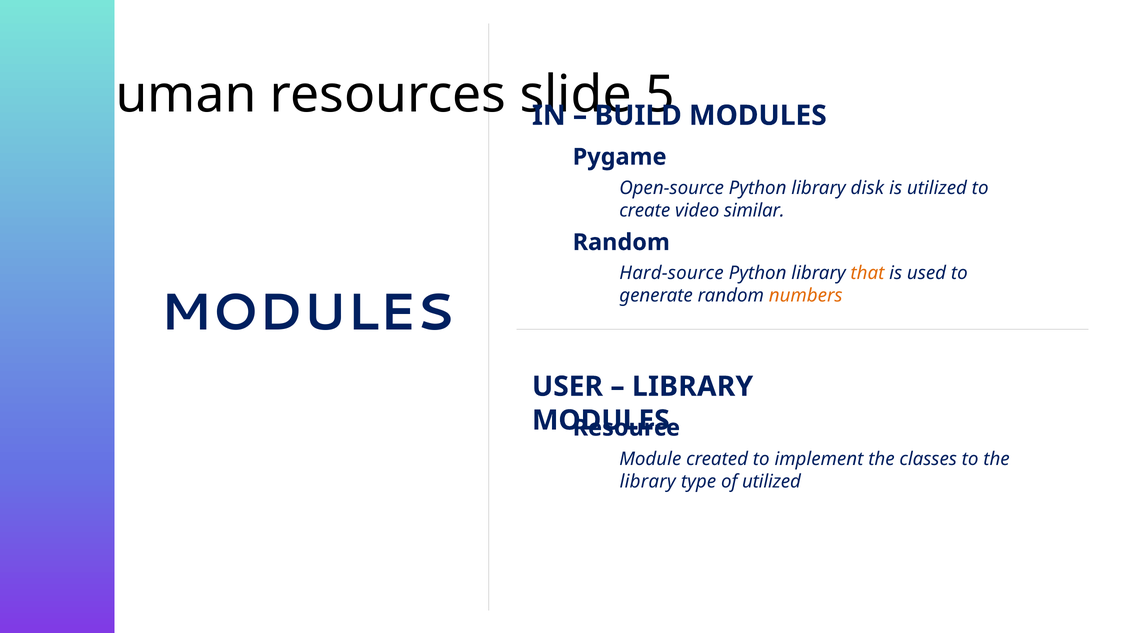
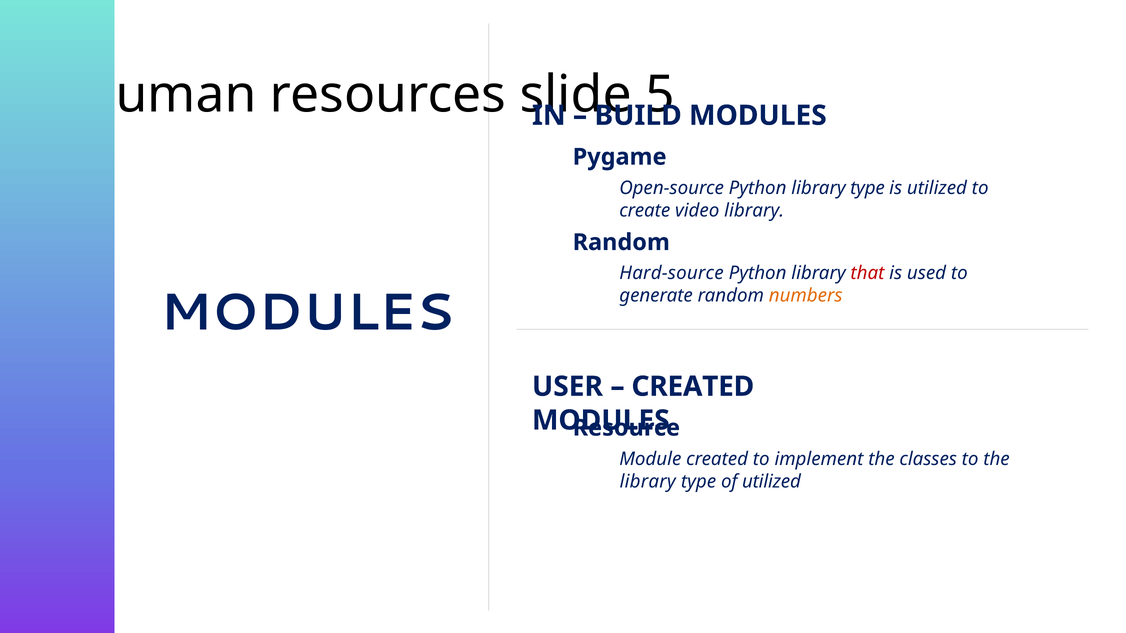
Python library disk: disk -> type (868, 188)
video similar: similar -> library (754, 211)
that colour: orange -> red (867, 273)
LIBRARY: LIBRARY -> CREATED (693, 387)
